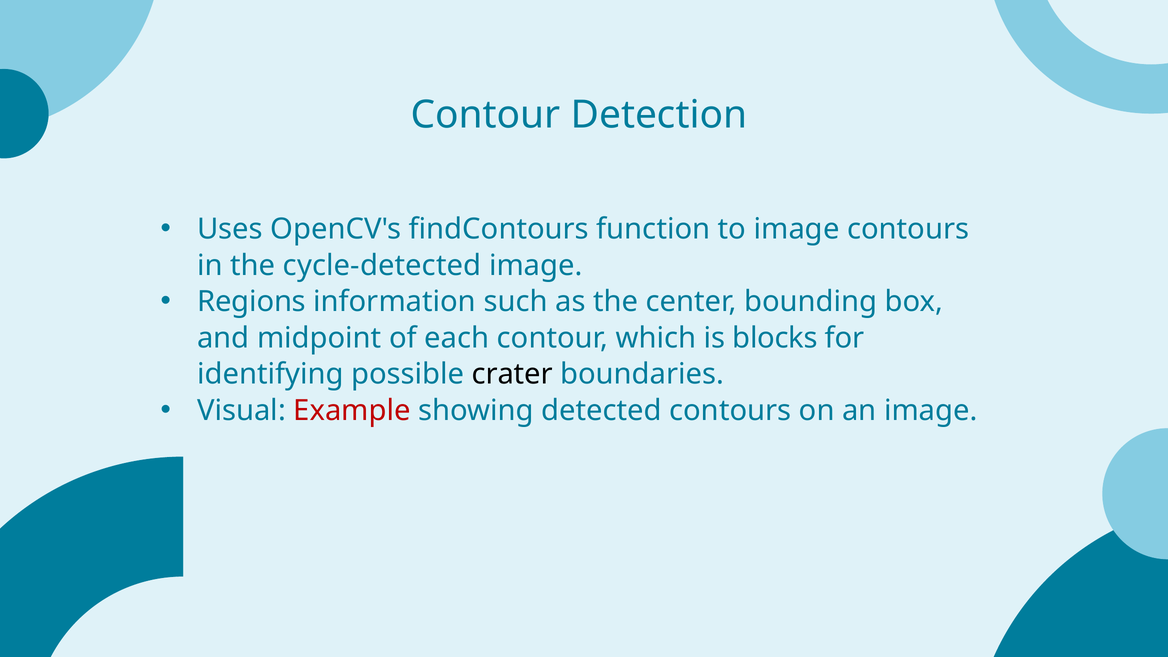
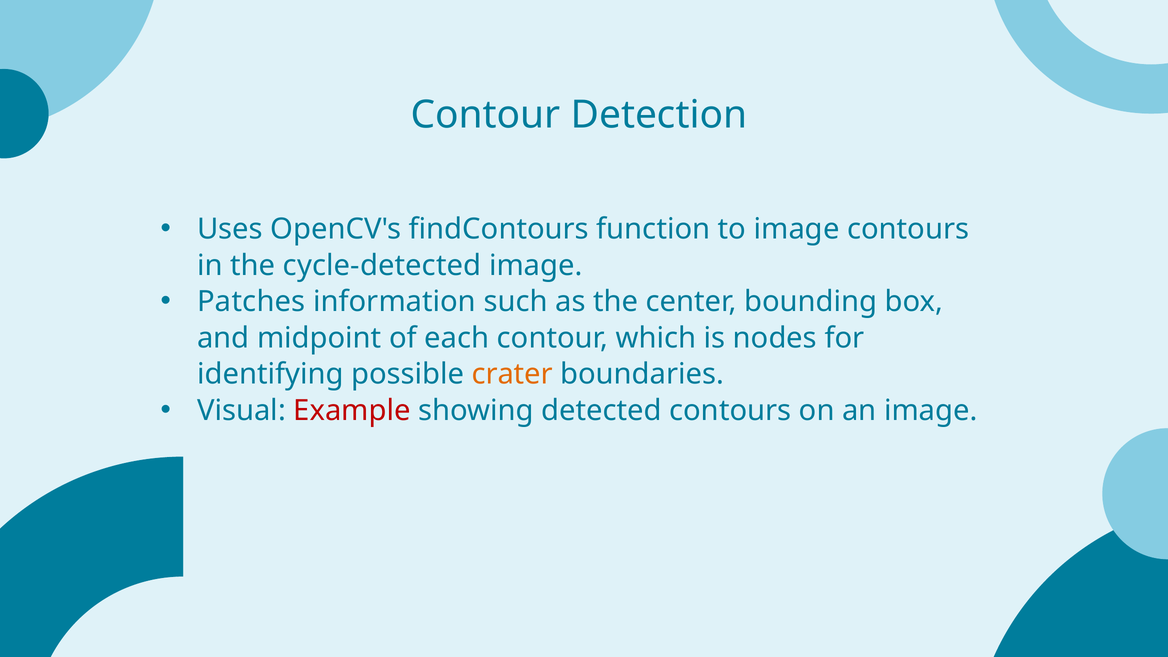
Regions: Regions -> Patches (251, 302)
blocks: blocks -> nodes (775, 338)
crater colour: black -> orange (512, 374)
